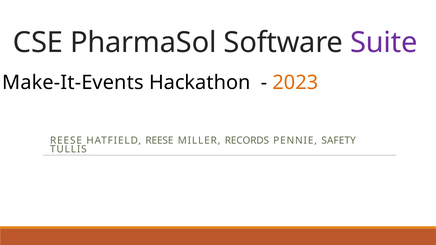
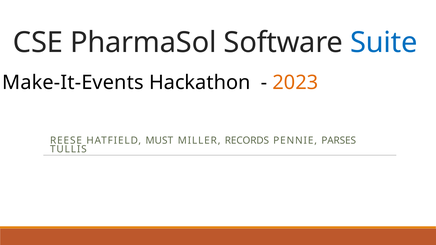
Suite colour: purple -> blue (384, 43)
HATFIELD REESE: REESE -> MUST (159, 141)
SAFETY: SAFETY -> PARSES (339, 141)
